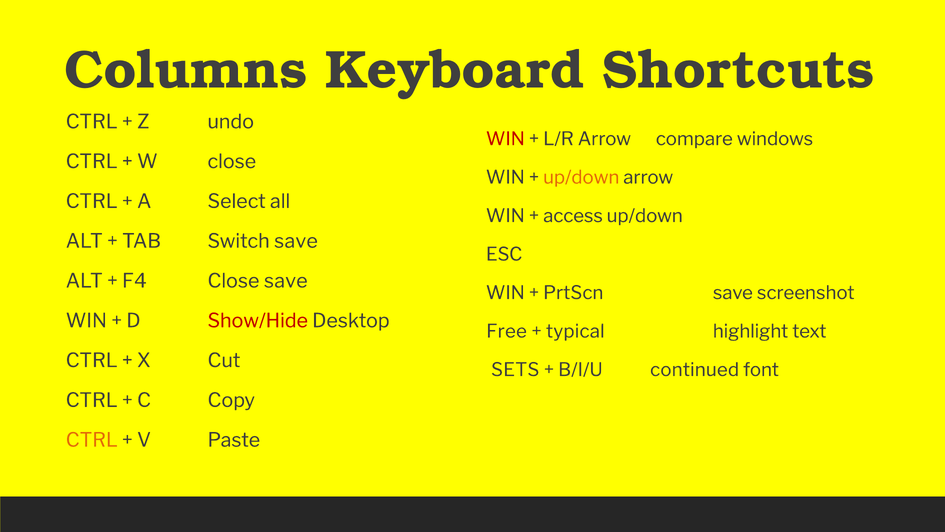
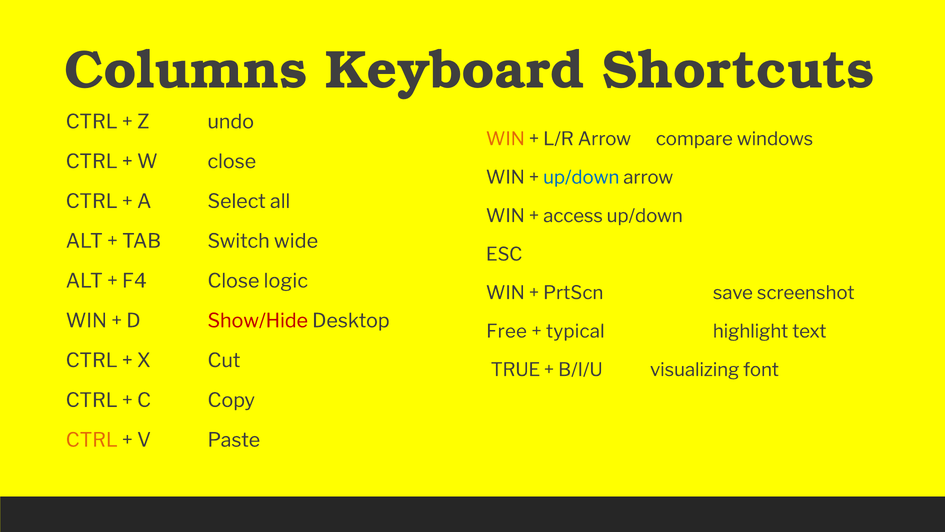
WIN colour: red -> orange (505, 139)
up/down colour: orange -> blue (581, 177)
Switch save: save -> wide (296, 241)
Close save: save -> logic (286, 281)
SETS: SETS -> TRUE (515, 370)
continued: continued -> visualizing (695, 370)
